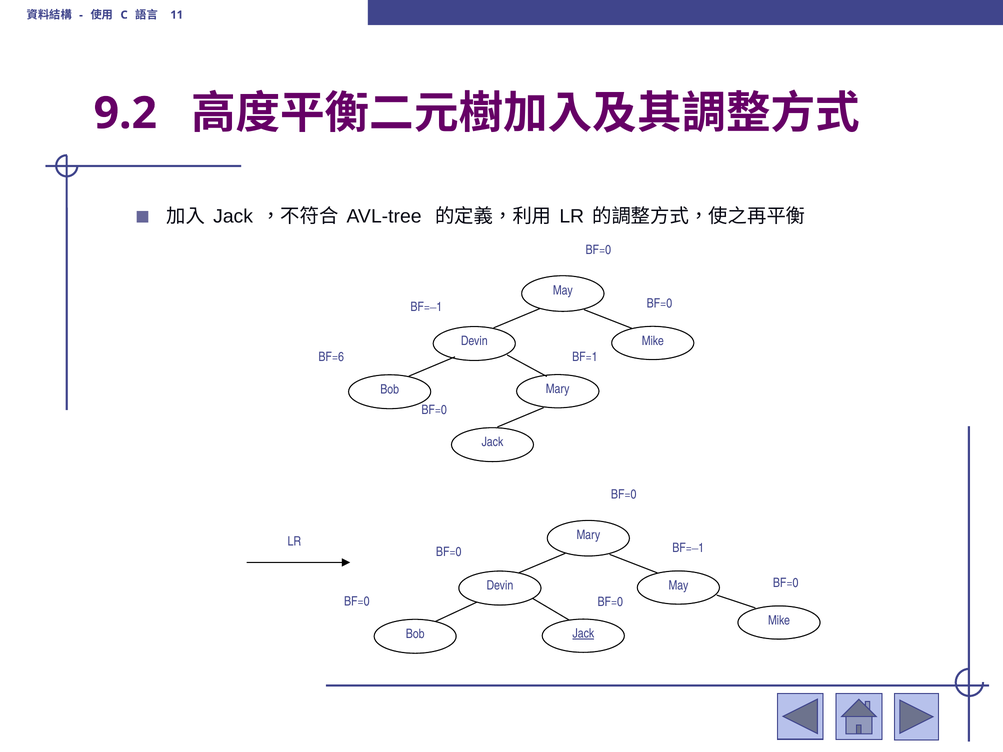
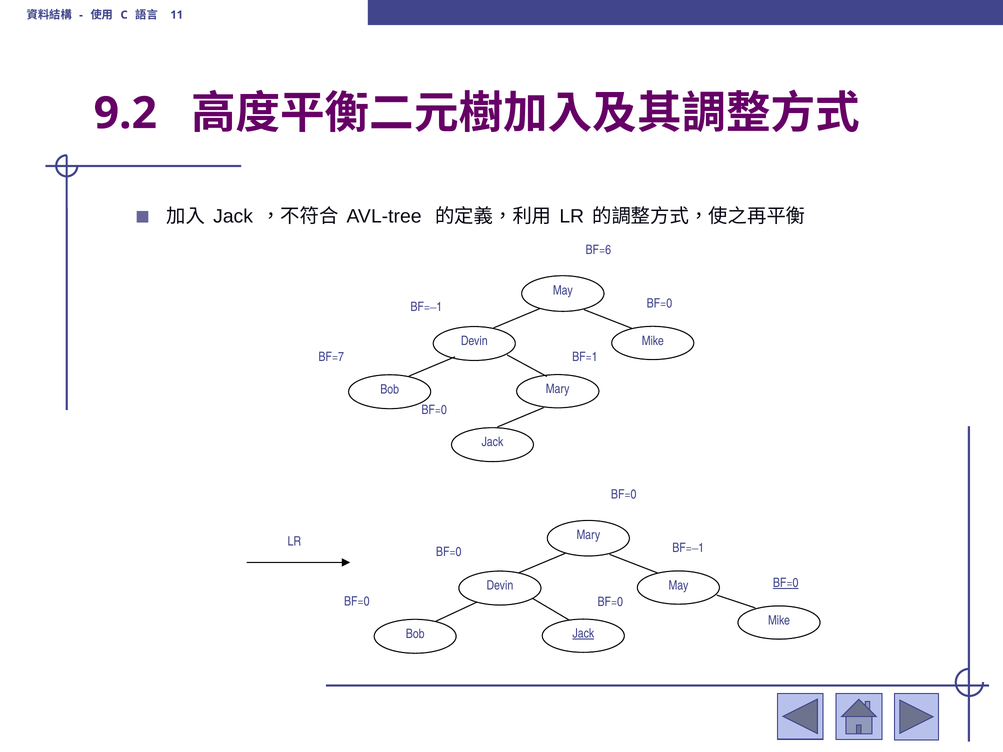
BF=0: BF=0 -> BF=6 (598, 250)
BF=6: BF=6 -> BF=7 (331, 357)
BF=0 underline: none -> present (786, 583)
